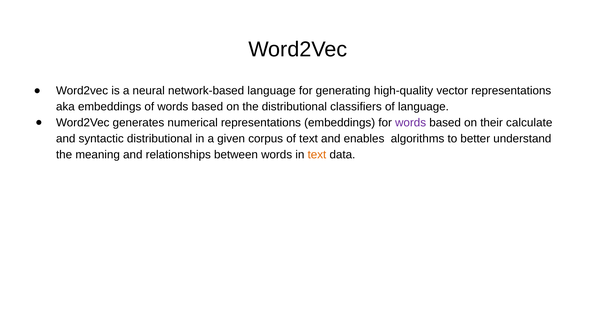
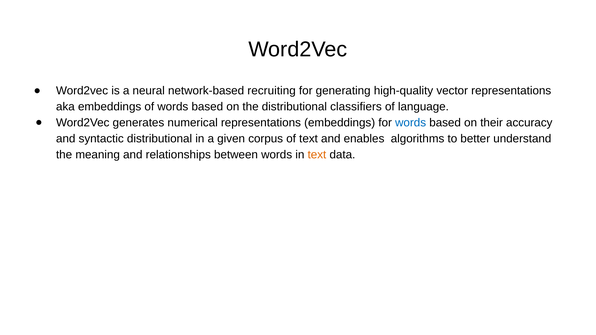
network-based language: language -> recruiting (272, 91)
words colour: purple -> blue (411, 123)
calculate: calculate -> accuracy (529, 123)
